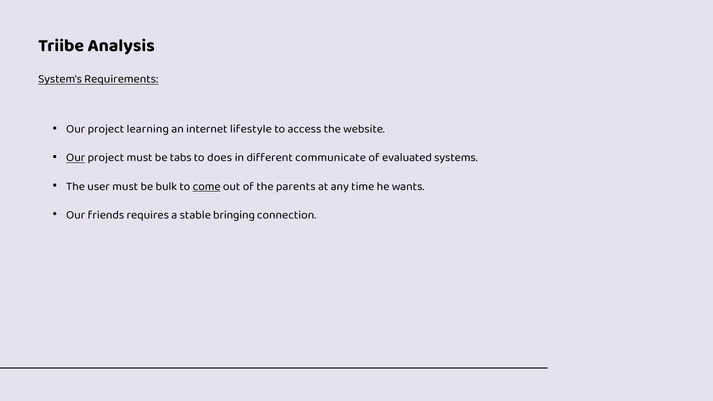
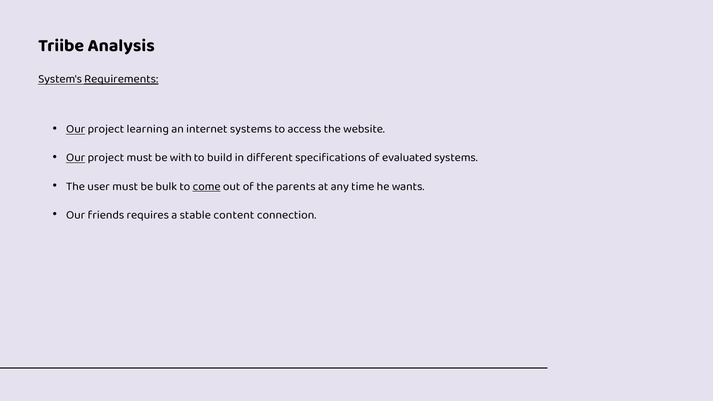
Requirements underline: none -> present (121, 79)
Our underline: none -> present (76, 129)
internet lifestyle: lifestyle -> systems (251, 129)
tabs: tabs -> with (181, 158)
does: does -> build (220, 158)
communicate: communicate -> specifications (331, 158)
bringing: bringing -> content (234, 215)
